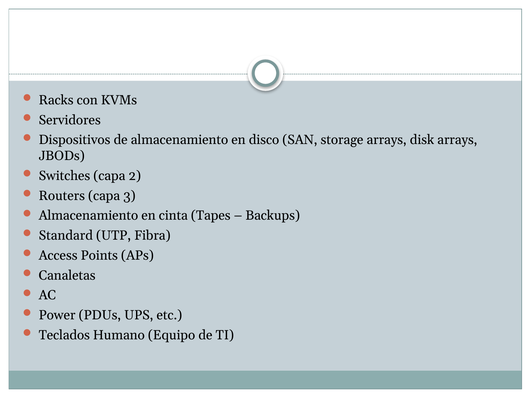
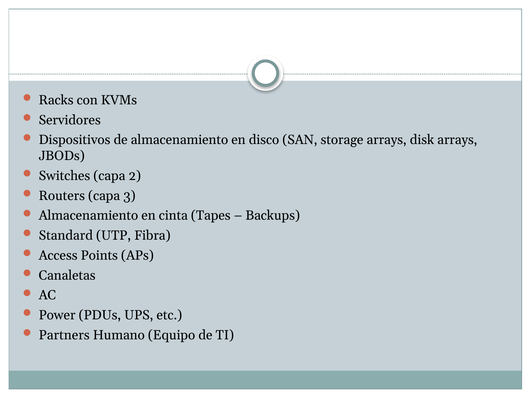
Teclados: Teclados -> Partners (64, 335)
